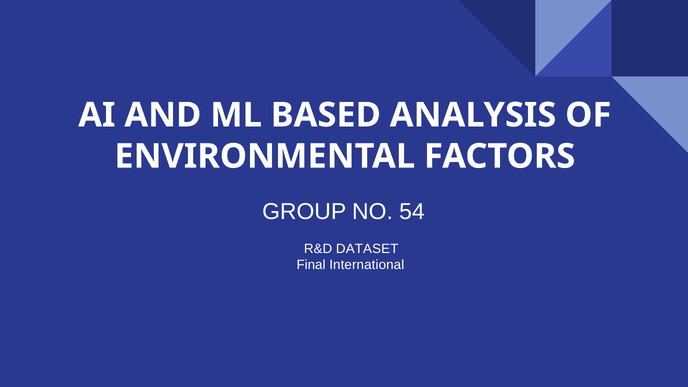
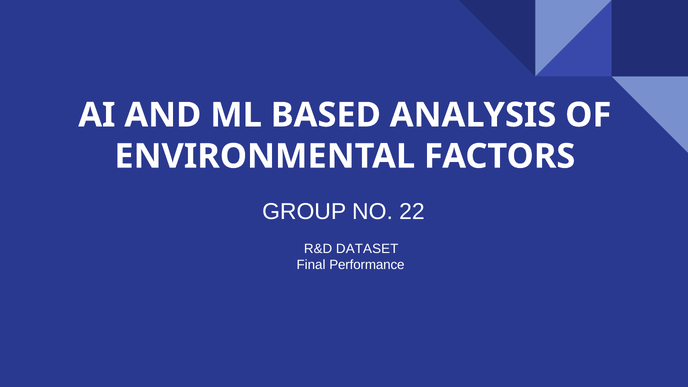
54: 54 -> 22 (412, 211)
International: International -> Performance (367, 265)
